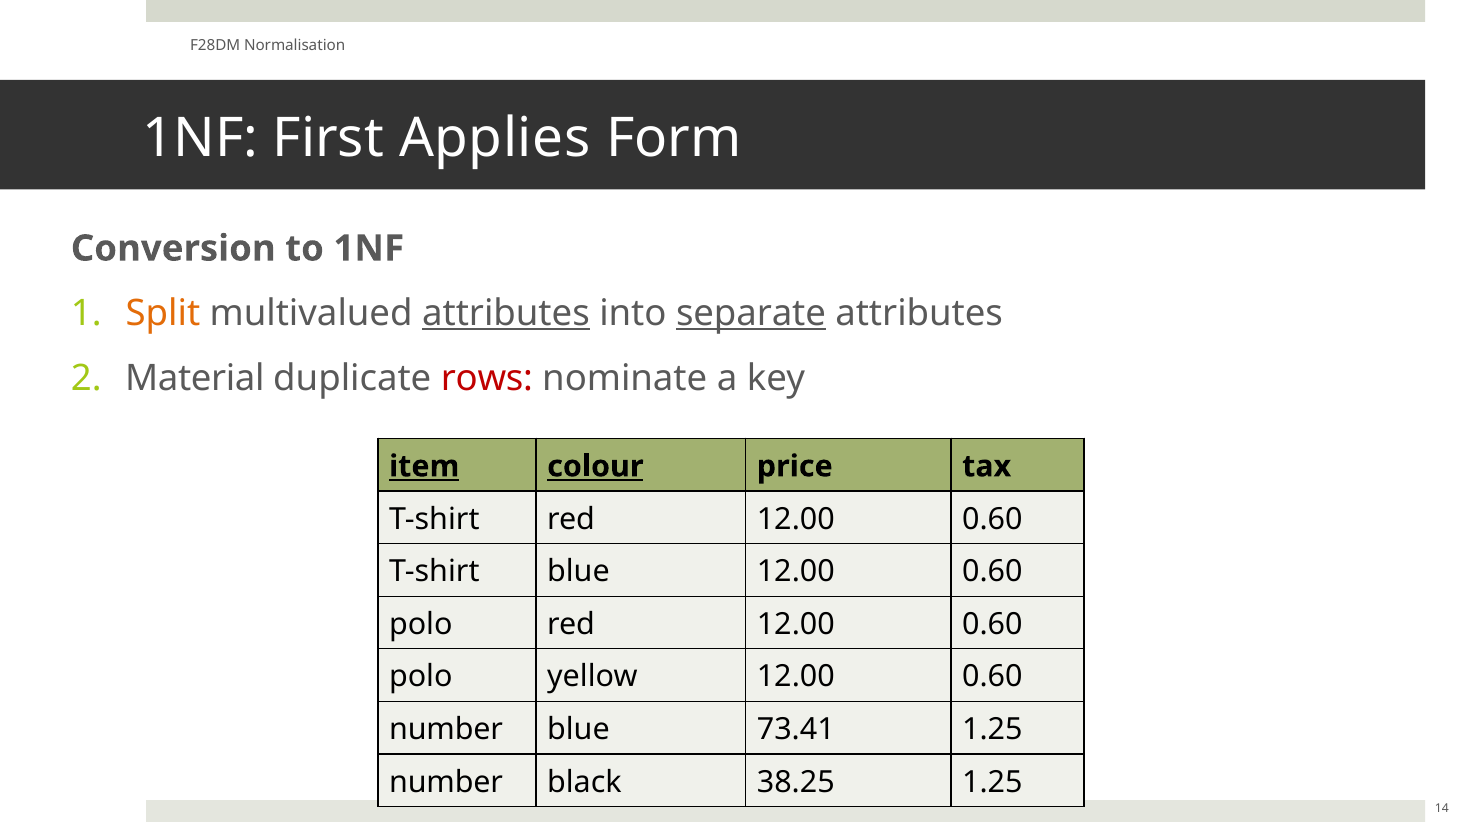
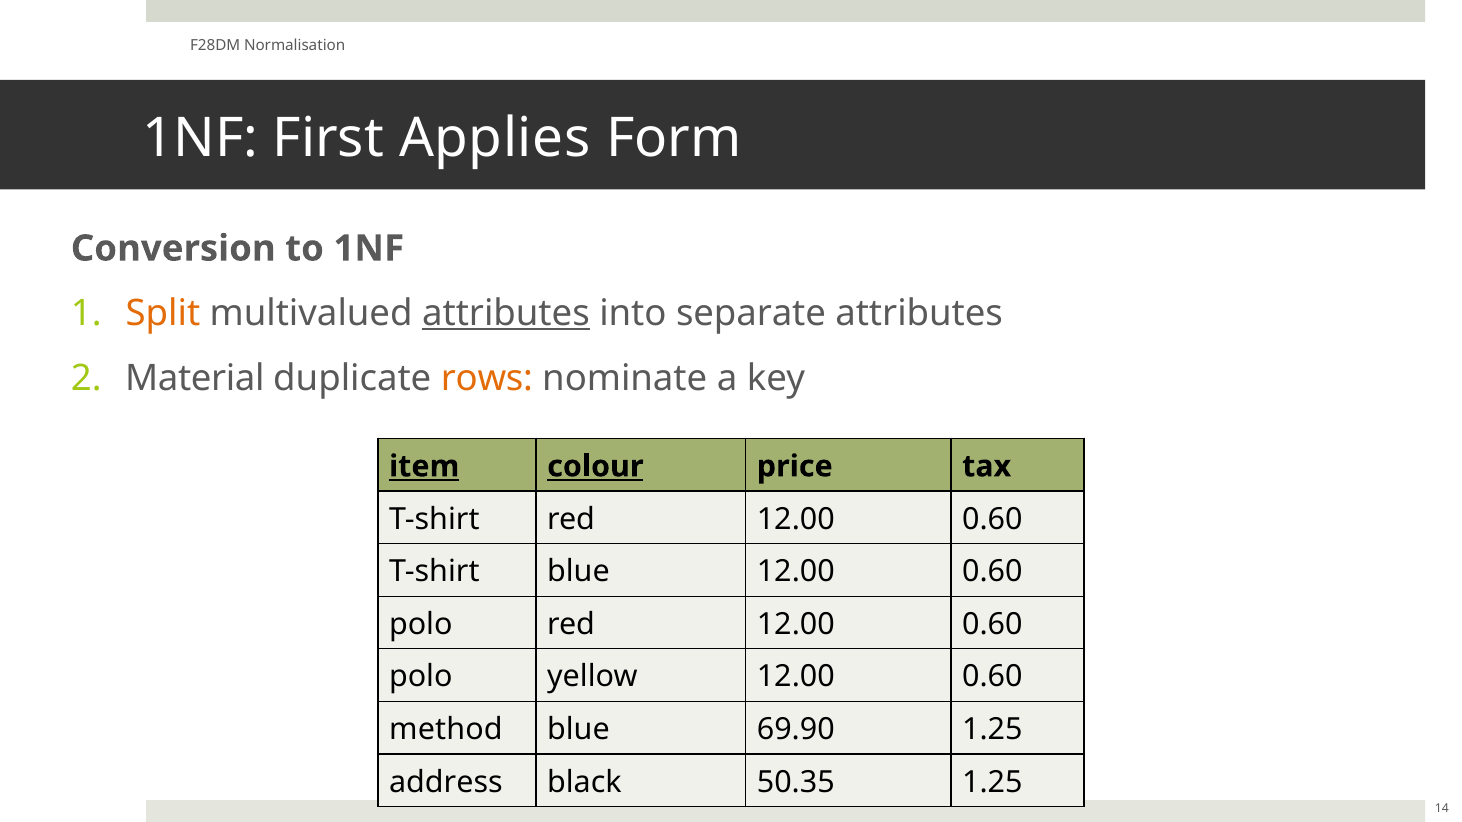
separate underline: present -> none (751, 314)
rows colour: red -> orange (487, 379)
number: number -> method (446, 730)
73.41: 73.41 -> 69.90 (796, 730)
number: number -> address (446, 783)
38.25: 38.25 -> 50.35 (796, 783)
